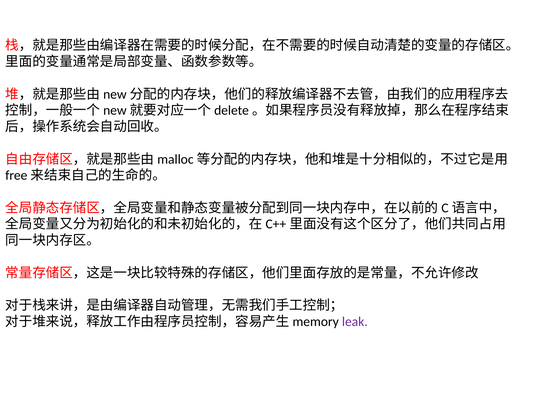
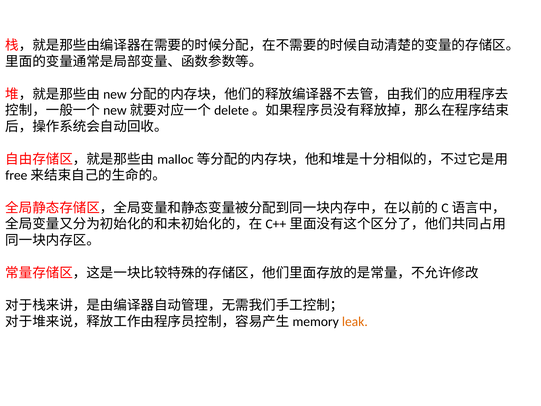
leak colour: purple -> orange (355, 321)
